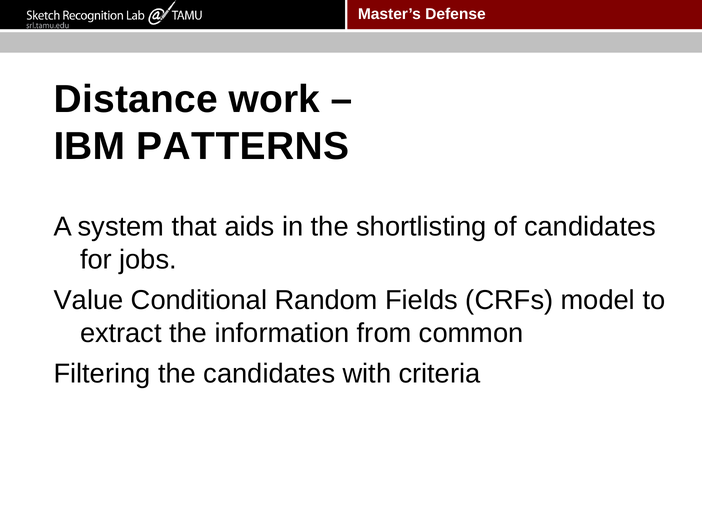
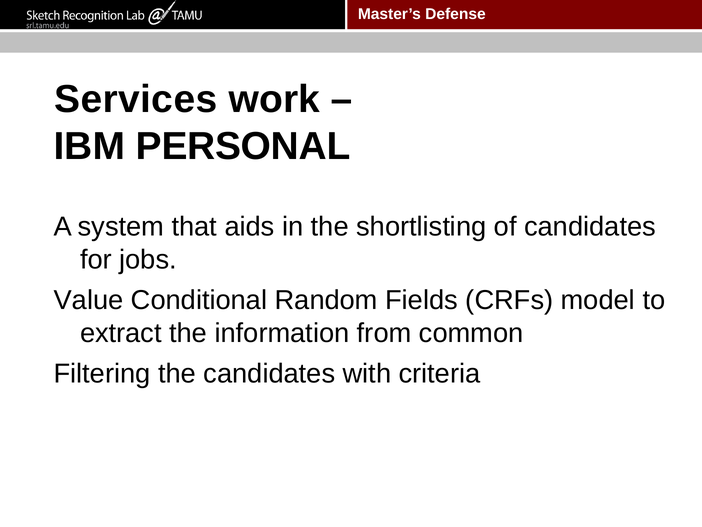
Distance: Distance -> Services (136, 99)
PATTERNS: PATTERNS -> PERSONAL (243, 146)
